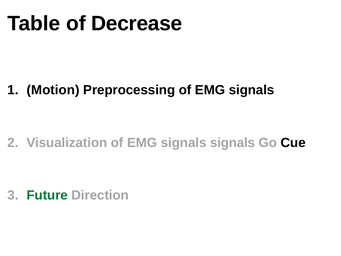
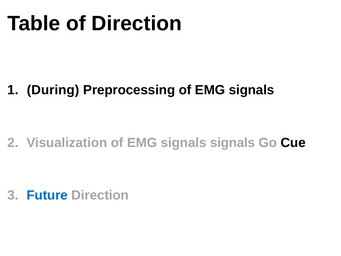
of Decrease: Decrease -> Direction (137, 24)
Motion: Motion -> During (53, 90)
Future colour: green -> blue (47, 195)
